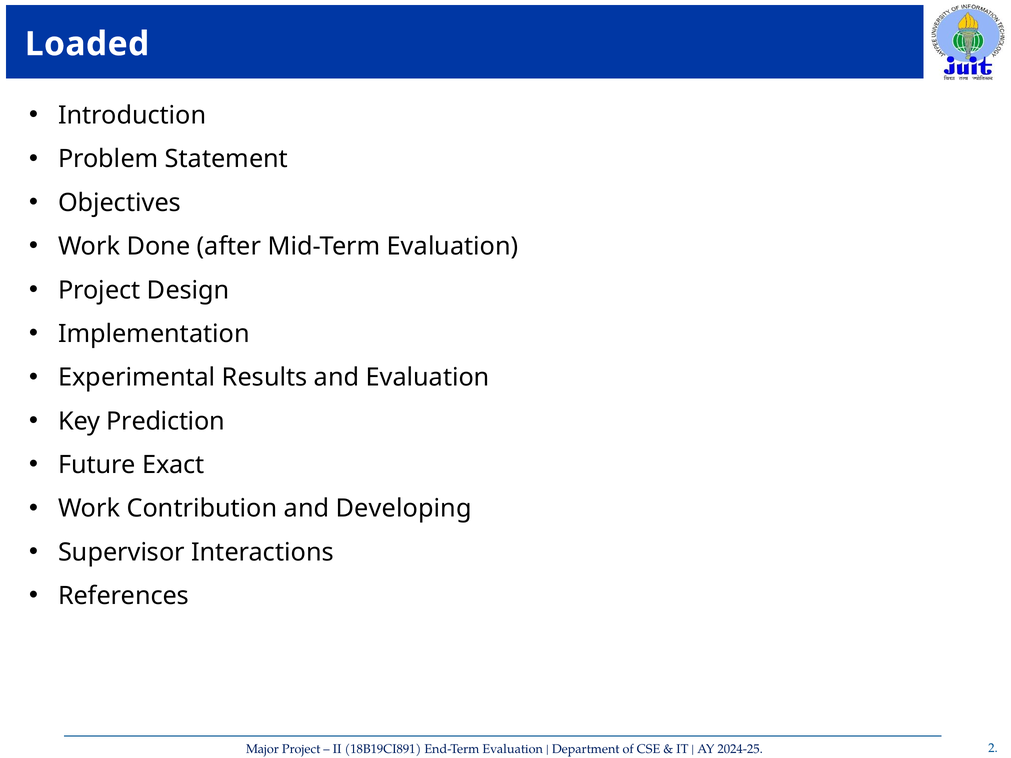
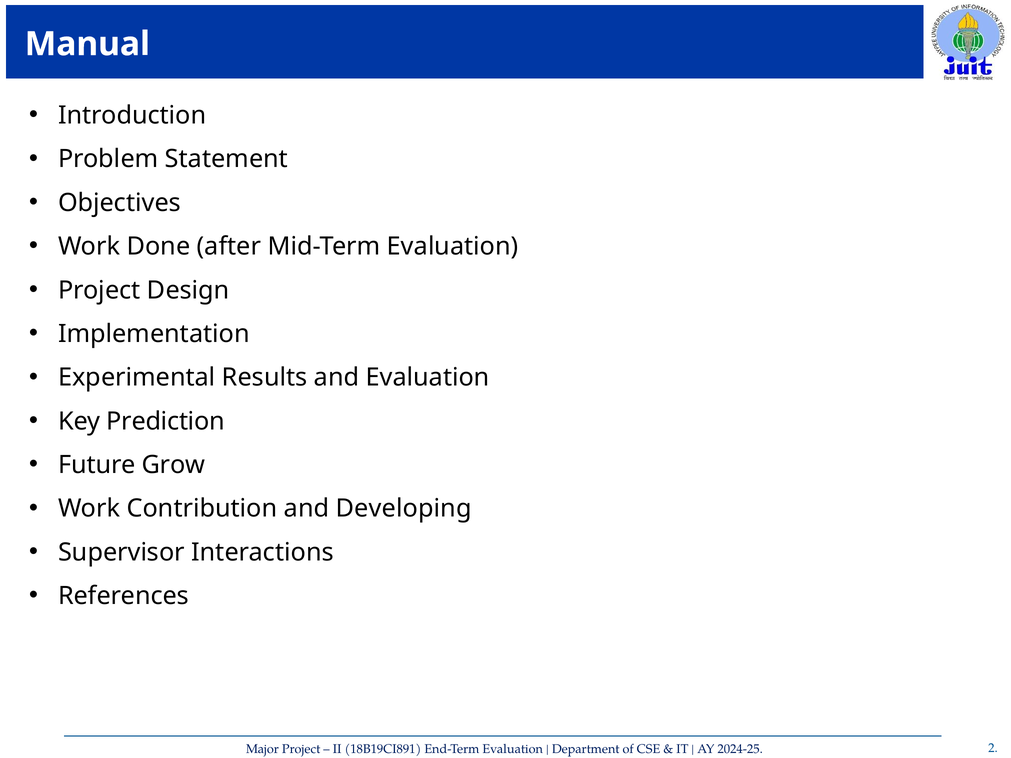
Loaded: Loaded -> Manual (87, 44)
Exact: Exact -> Grow (173, 465)
